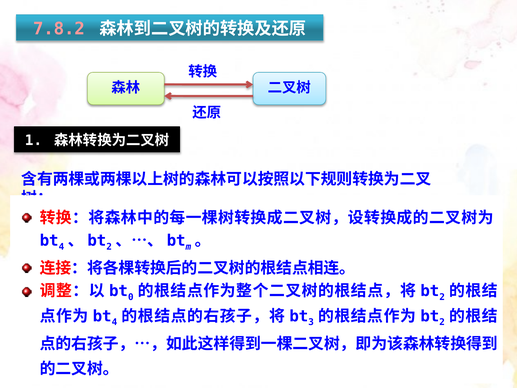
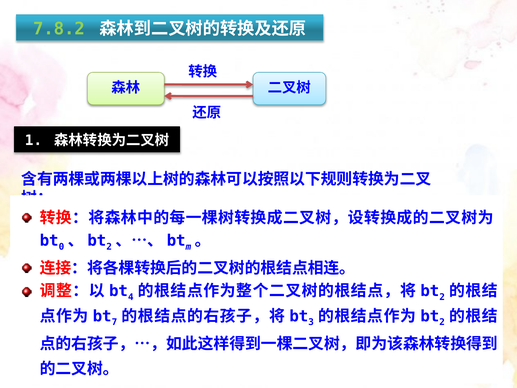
7.8.2 colour: pink -> light green (59, 29)
4: 4 -> 0 (61, 247)
0: 0 -> 4 (131, 297)
4: 4 -> 7 (114, 322)
